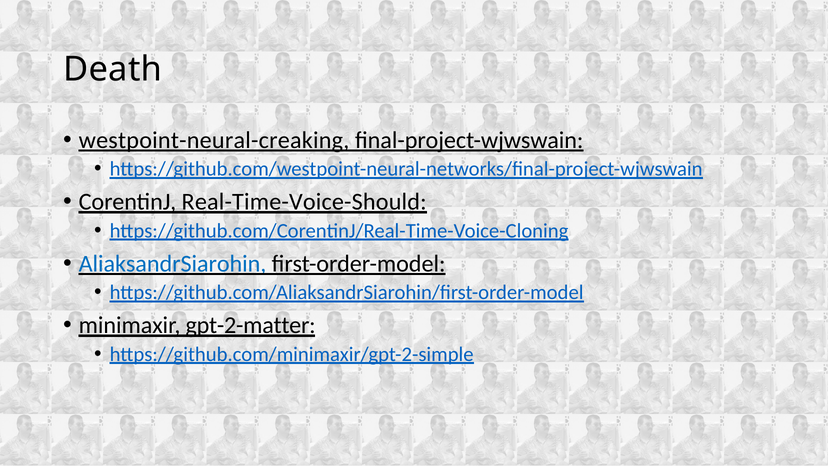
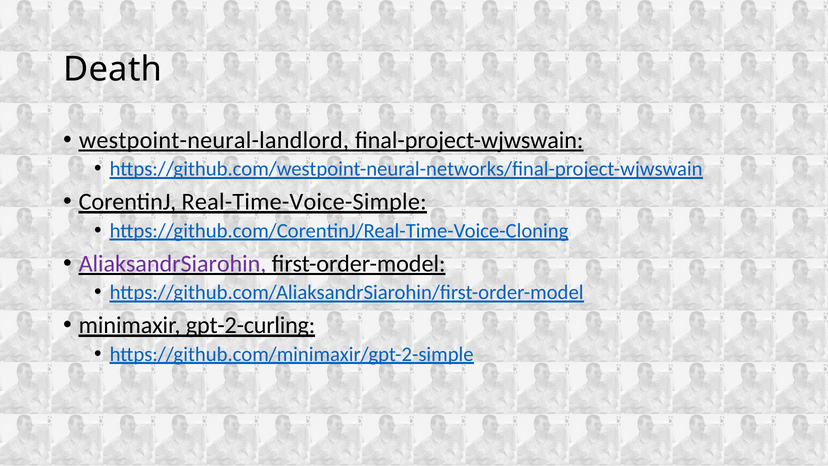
westpoint-neural-creaking: westpoint-neural-creaking -> westpoint-neural-landlord (214, 140)
Real-Time-Voice-Should: Real-Time-Voice-Should -> Real-Time-Voice-Simple (304, 202)
AliaksandrSiarohin colour: blue -> purple (172, 264)
gpt-2-matter: gpt-2-matter -> gpt-2-curling (251, 325)
